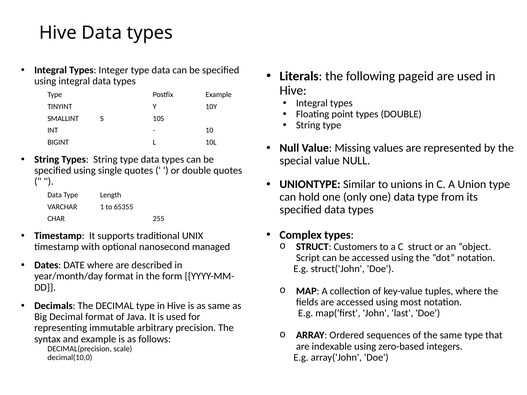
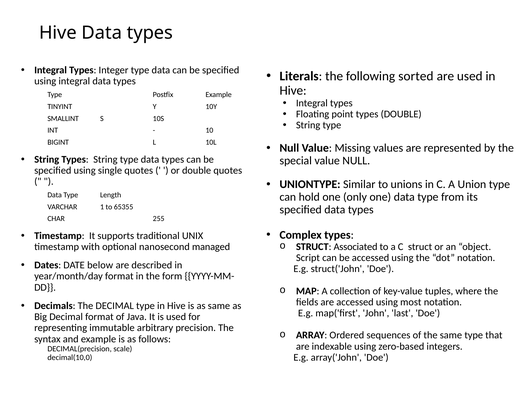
pageid: pageid -> sorted (416, 76)
Customers: Customers -> Associated (356, 247)
DATE where: where -> below (100, 265)
